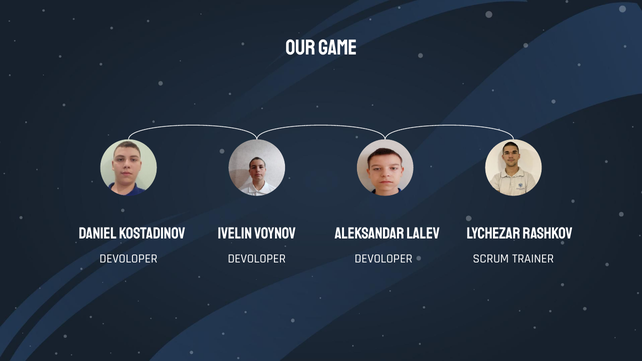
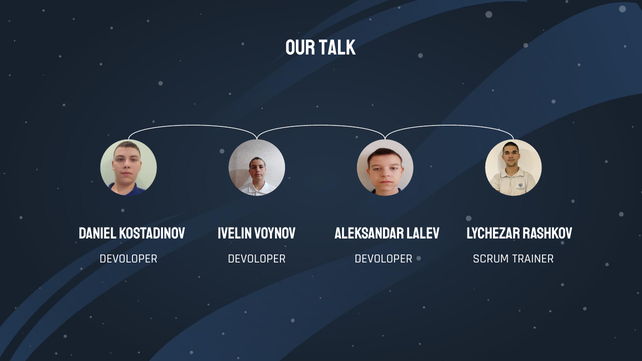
game: game -> talk (337, 48)
